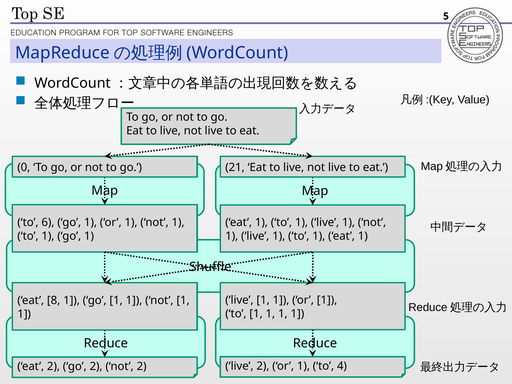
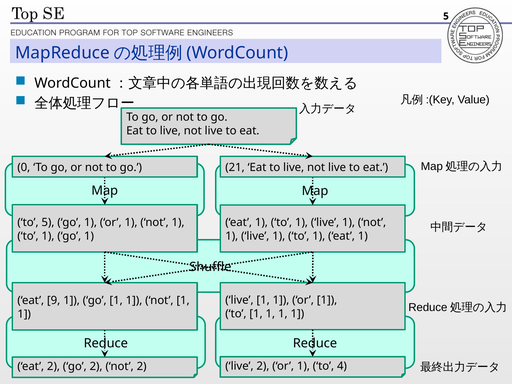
to 6: 6 -> 5 (48, 222)
8: 8 -> 9 (54, 300)
